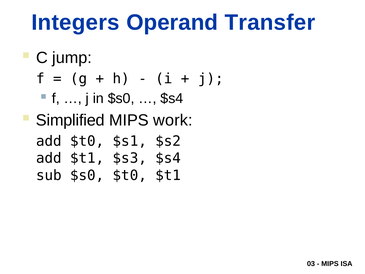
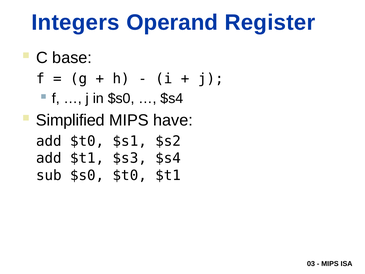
Transfer: Transfer -> Register (270, 23)
jump: jump -> base (72, 58)
work: work -> have (173, 120)
